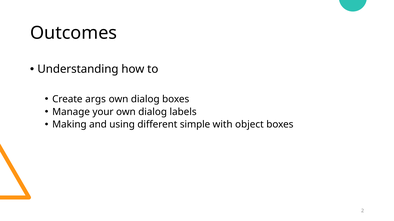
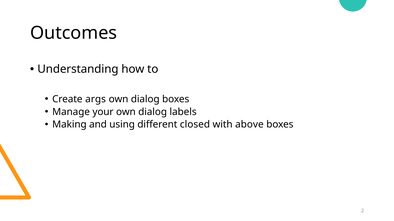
simple: simple -> closed (195, 125)
object: object -> above (249, 125)
